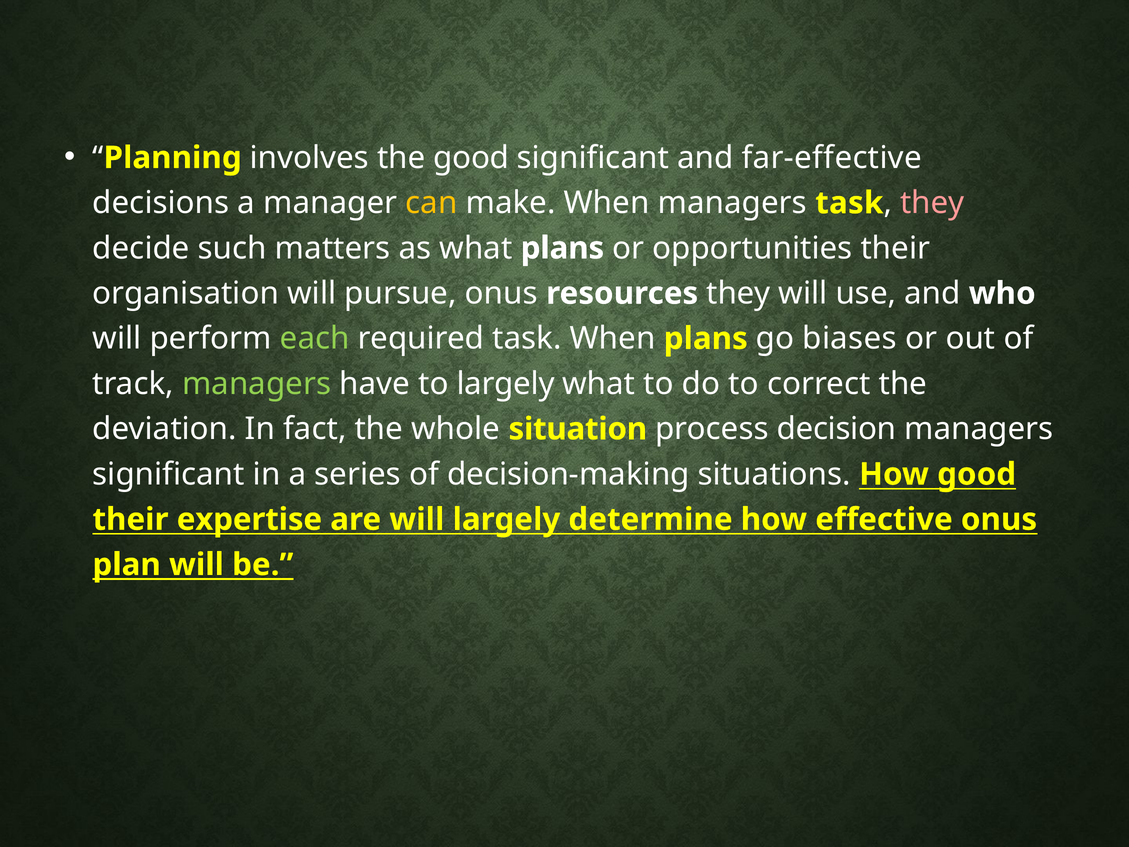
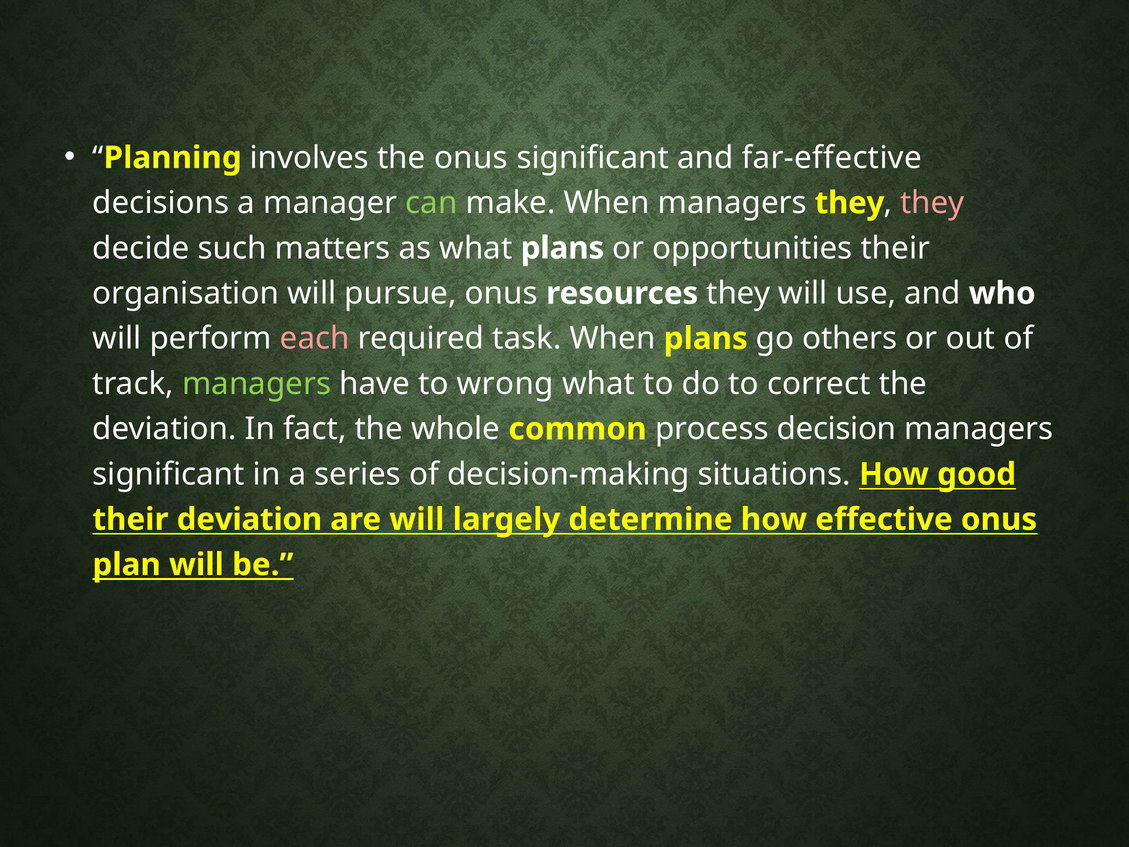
the good: good -> onus (471, 158)
can colour: yellow -> light green (431, 203)
managers task: task -> they (850, 203)
each colour: light green -> pink (315, 339)
biases: biases -> others (850, 339)
to largely: largely -> wrong (505, 384)
situation: situation -> common (578, 429)
their expertise: expertise -> deviation (249, 519)
